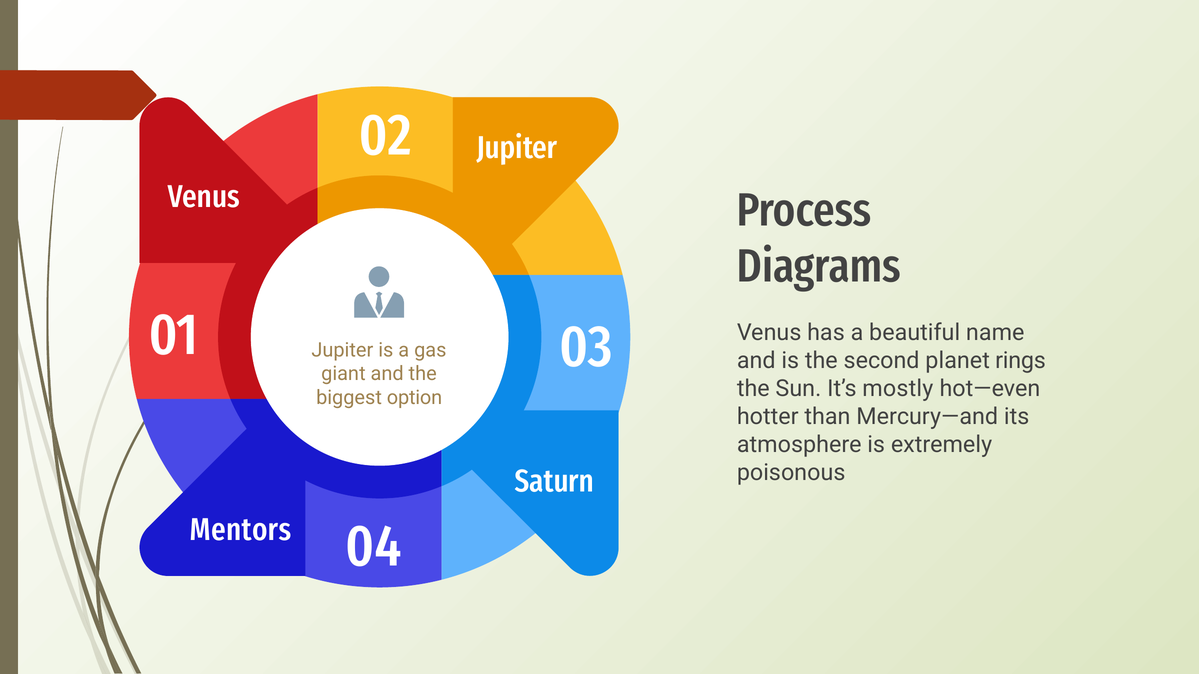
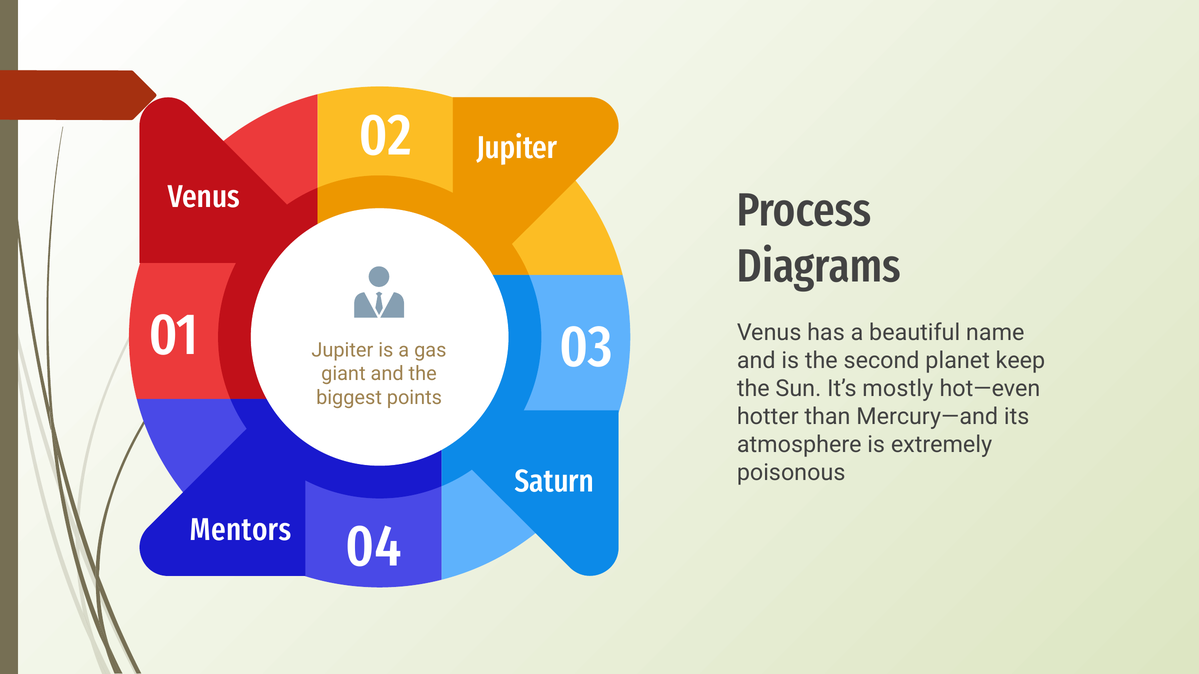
rings: rings -> keep (1020, 361)
option: option -> points (414, 398)
